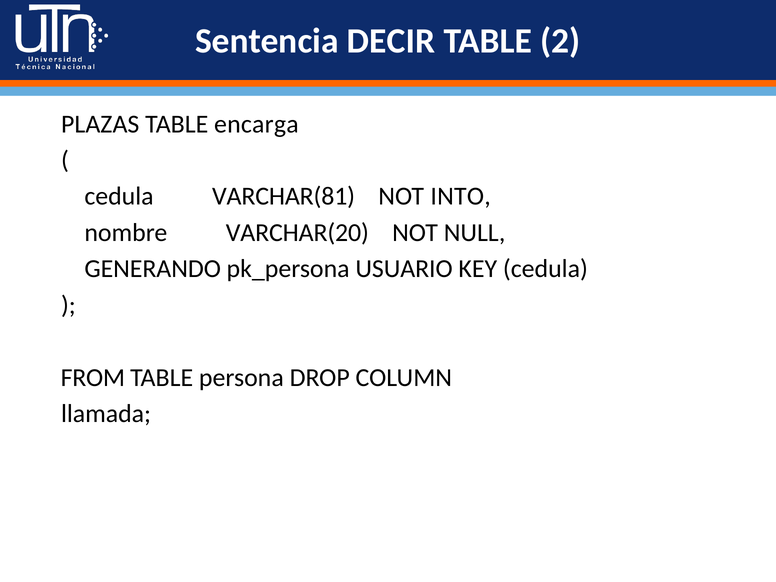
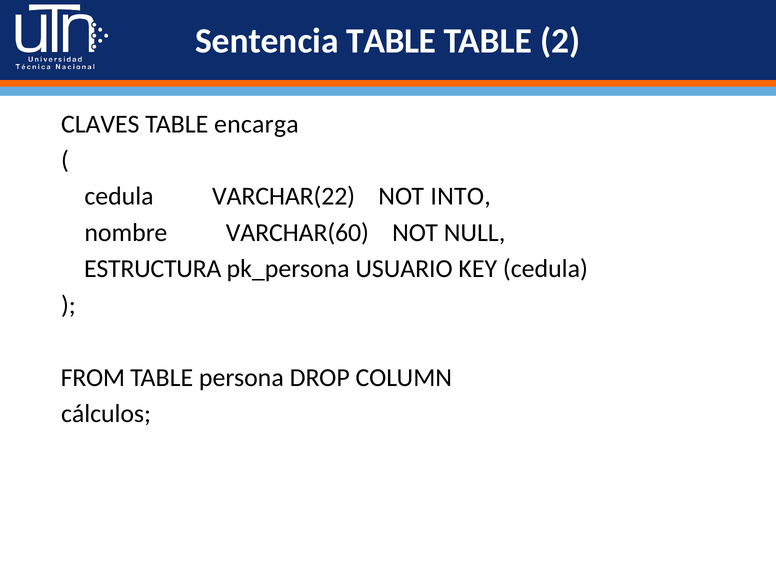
Sentencia DECIR: DECIR -> TABLE (391, 41)
PLAZAS: PLAZAS -> CLAVES (100, 124)
VARCHAR(81: VARCHAR(81 -> VARCHAR(22 (284, 196)
VARCHAR(20: VARCHAR(20 -> VARCHAR(60 (297, 233)
GENERANDO: GENERANDO -> ESTRUCTURA (153, 269)
llamada: llamada -> cálculos (106, 414)
